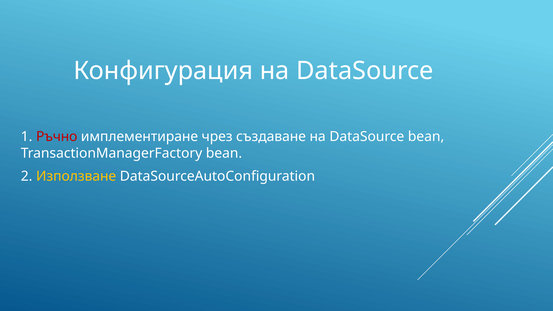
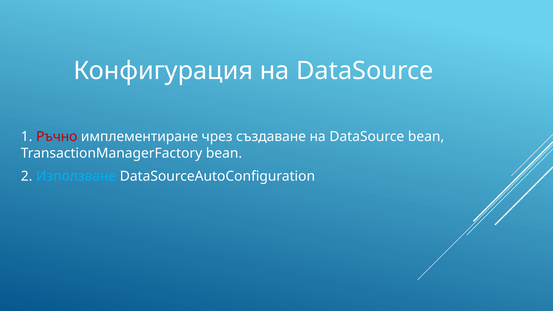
Използване colour: yellow -> light blue (76, 176)
